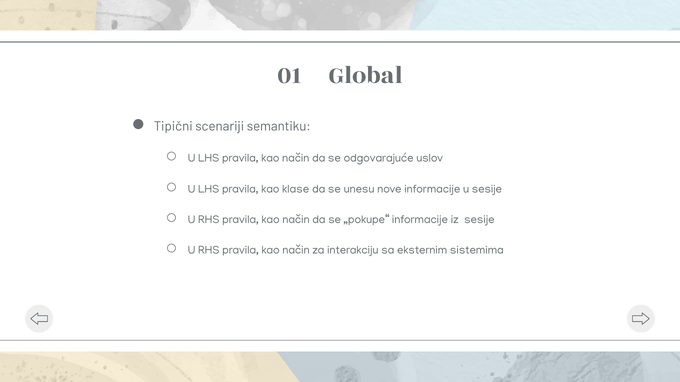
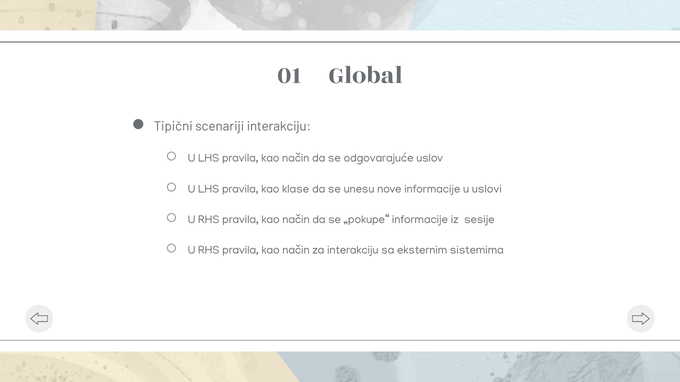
scenariji semantiku: semantiku -> interakciju (279, 127)
u sesije: sesije -> uslovi (487, 189)
